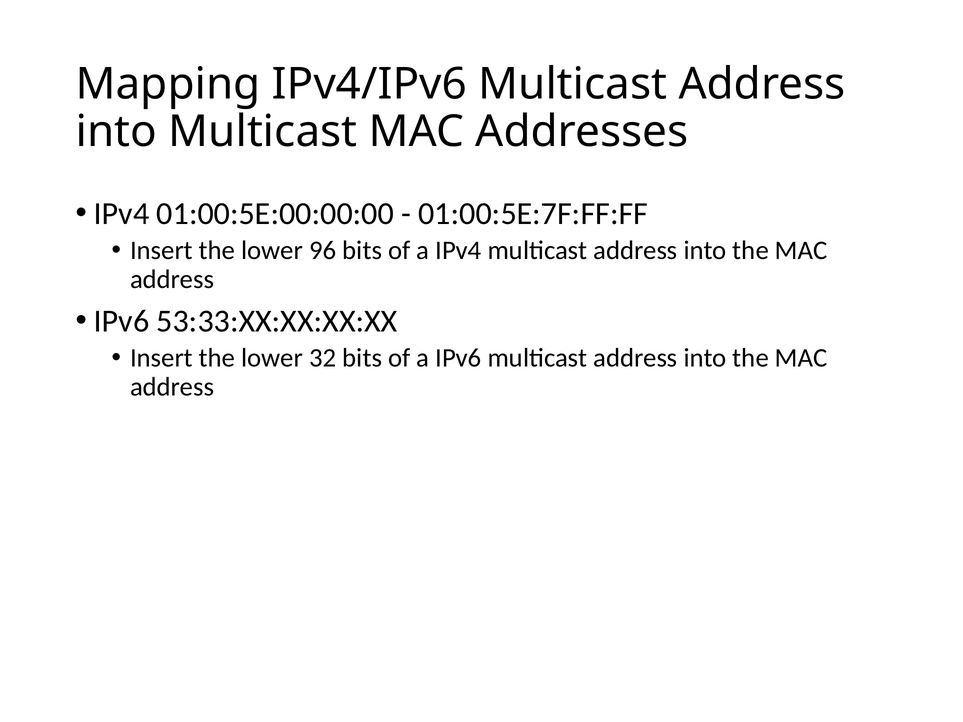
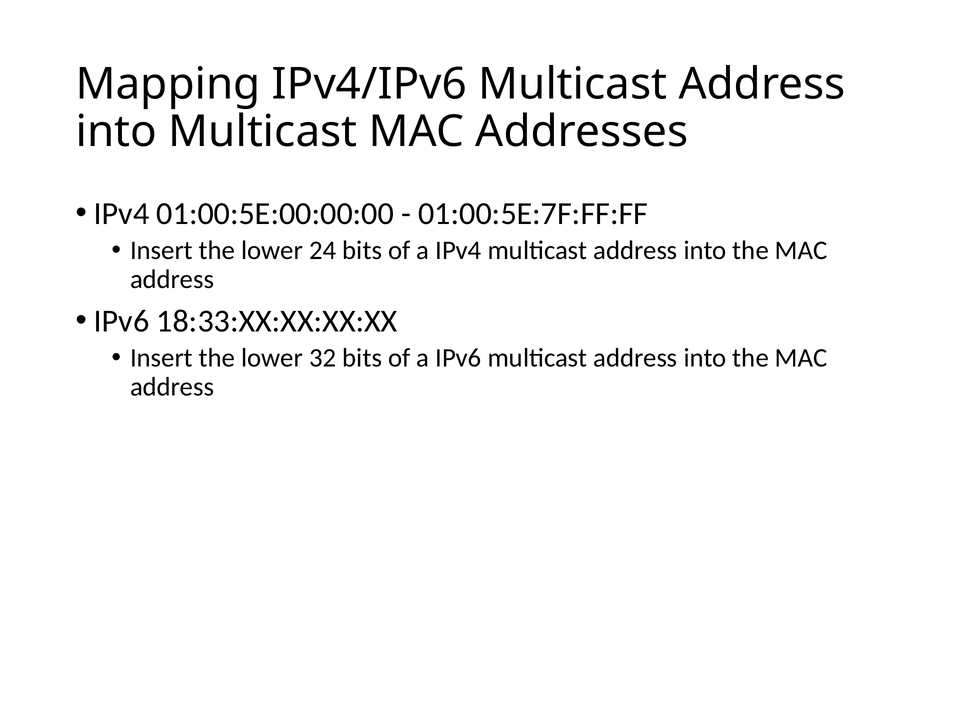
96: 96 -> 24 (323, 251)
53:33:XX:XX:XX:XX: 53:33:XX:XX:XX:XX -> 18:33:XX:XX:XX:XX (277, 321)
